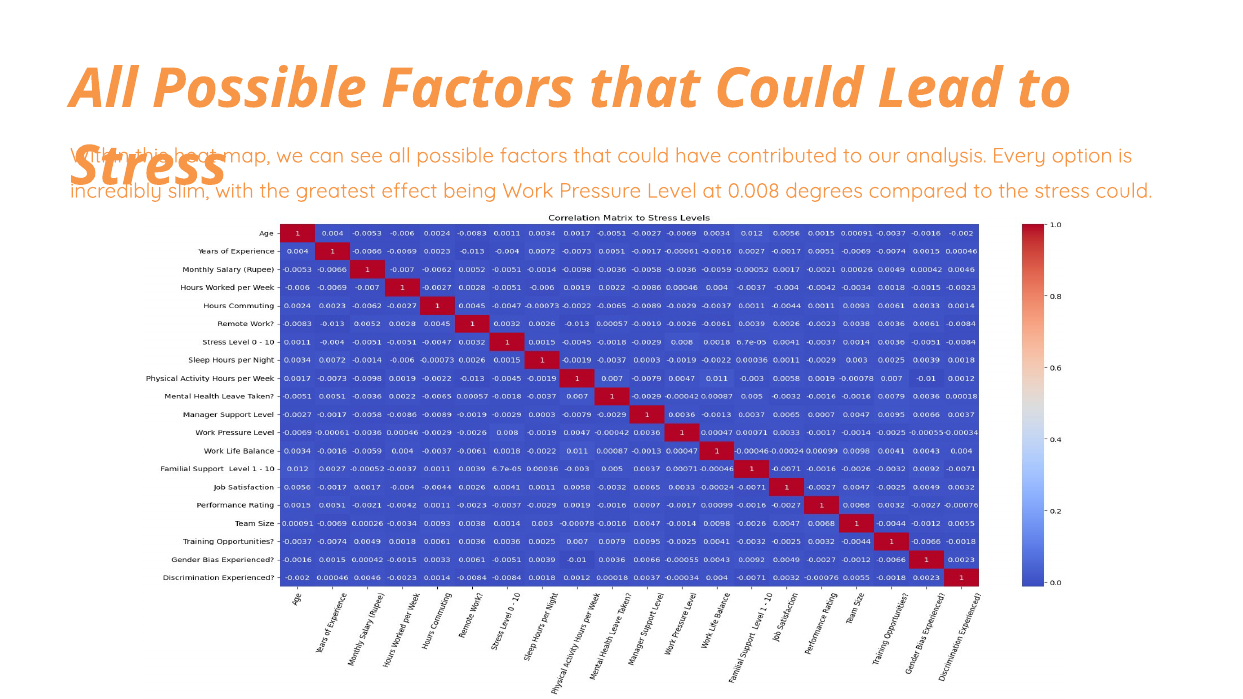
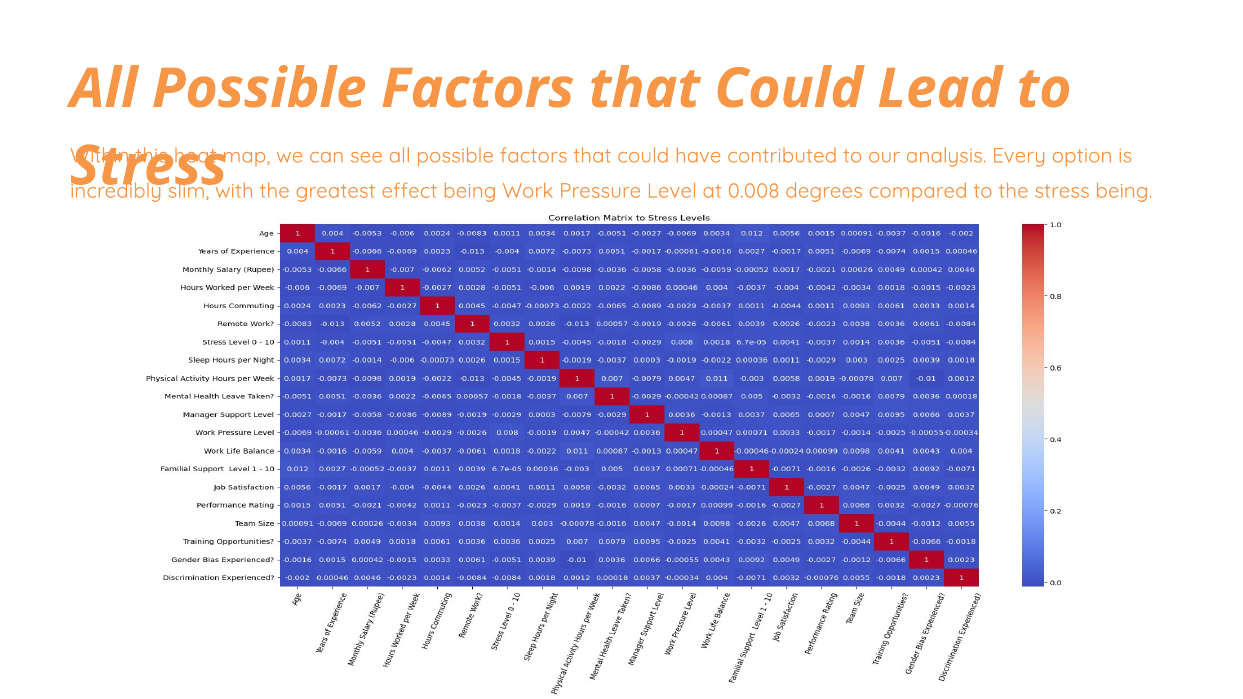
could: could -> being (1124, 191)
